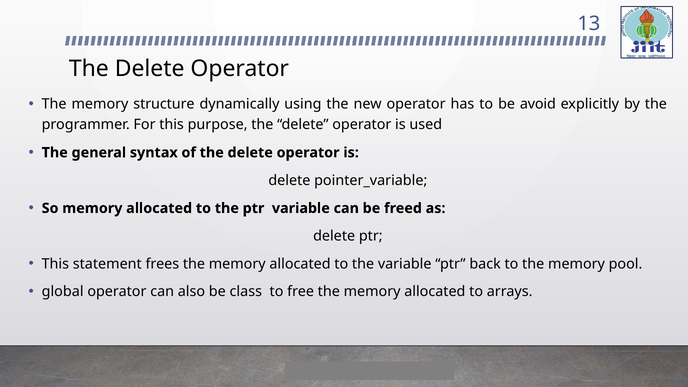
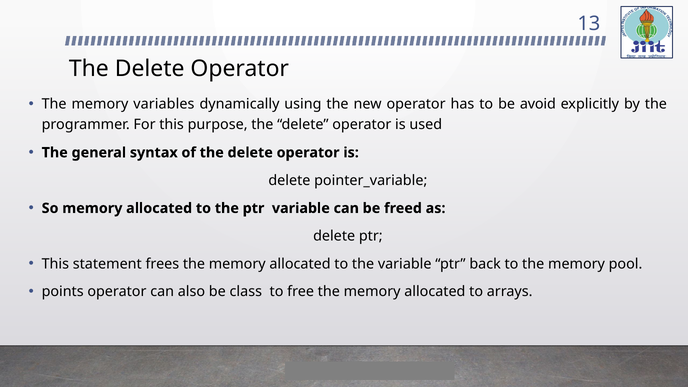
memory structure: structure -> variables (164, 104)
global: global -> points (63, 292)
